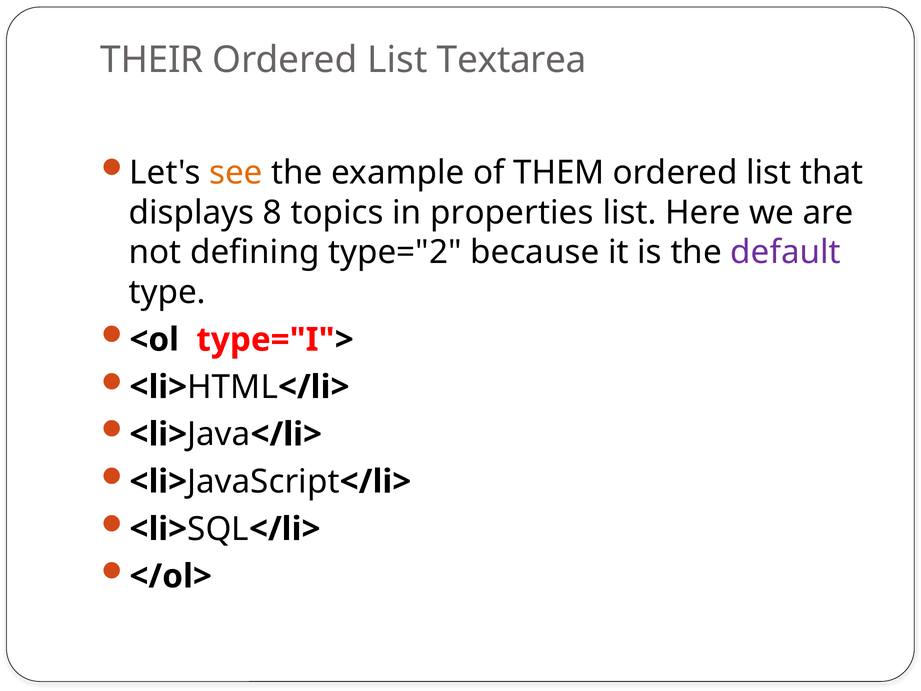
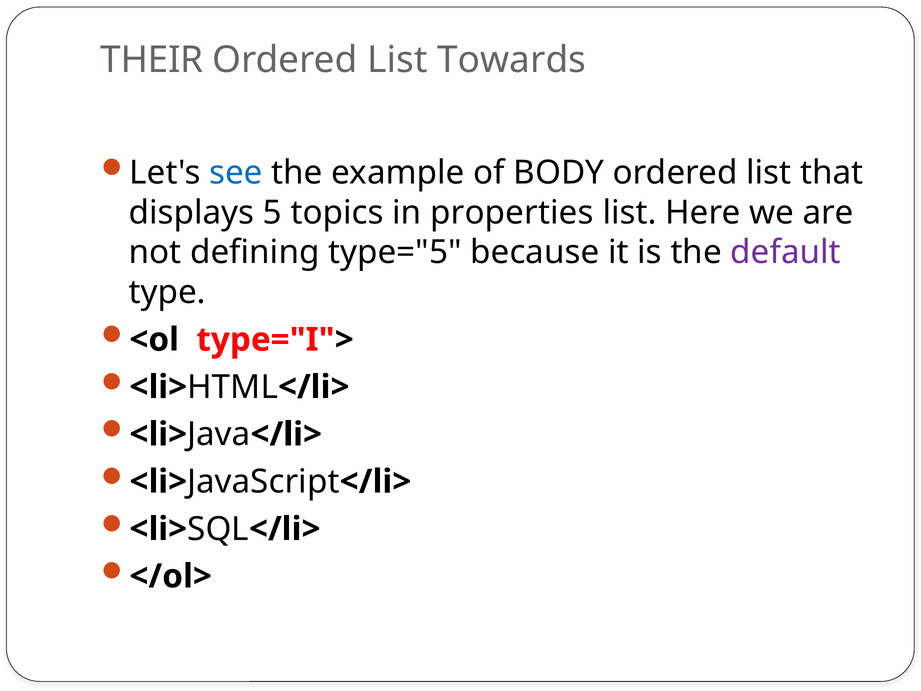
Textarea: Textarea -> Towards (512, 60)
see colour: orange -> blue (236, 173)
THEM: THEM -> BODY (559, 173)
8: 8 -> 5 (272, 213)
type="2: type="2 -> type="5 (395, 252)
